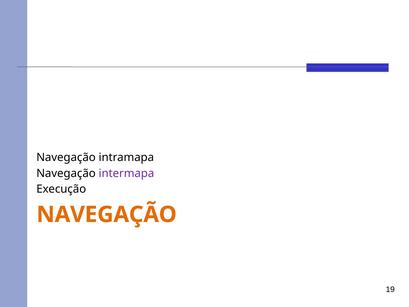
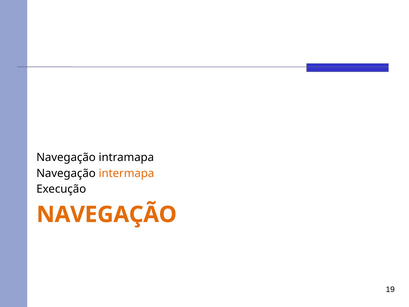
intermapa colour: purple -> orange (126, 173)
